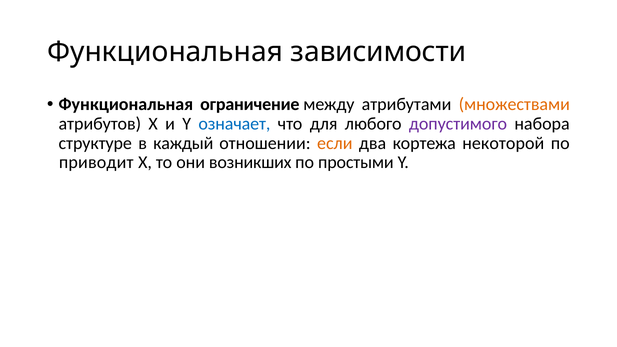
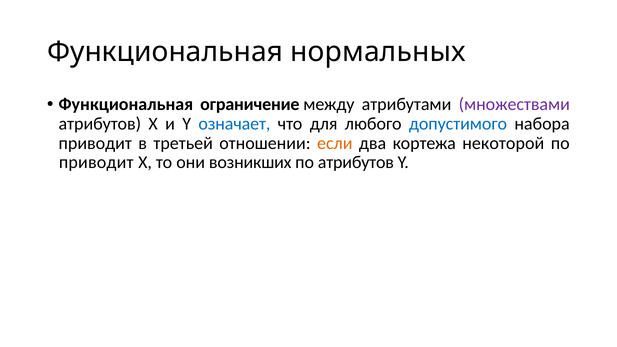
зависимости: зависимости -> нормальных (378, 52)
множествами colour: orange -> purple (514, 104)
допустимого colour: purple -> blue (458, 124)
структуре: структуре -> приводит (95, 143)
каждый: каждый -> третьей (183, 143)
по простыми: простыми -> атрибутов (356, 162)
